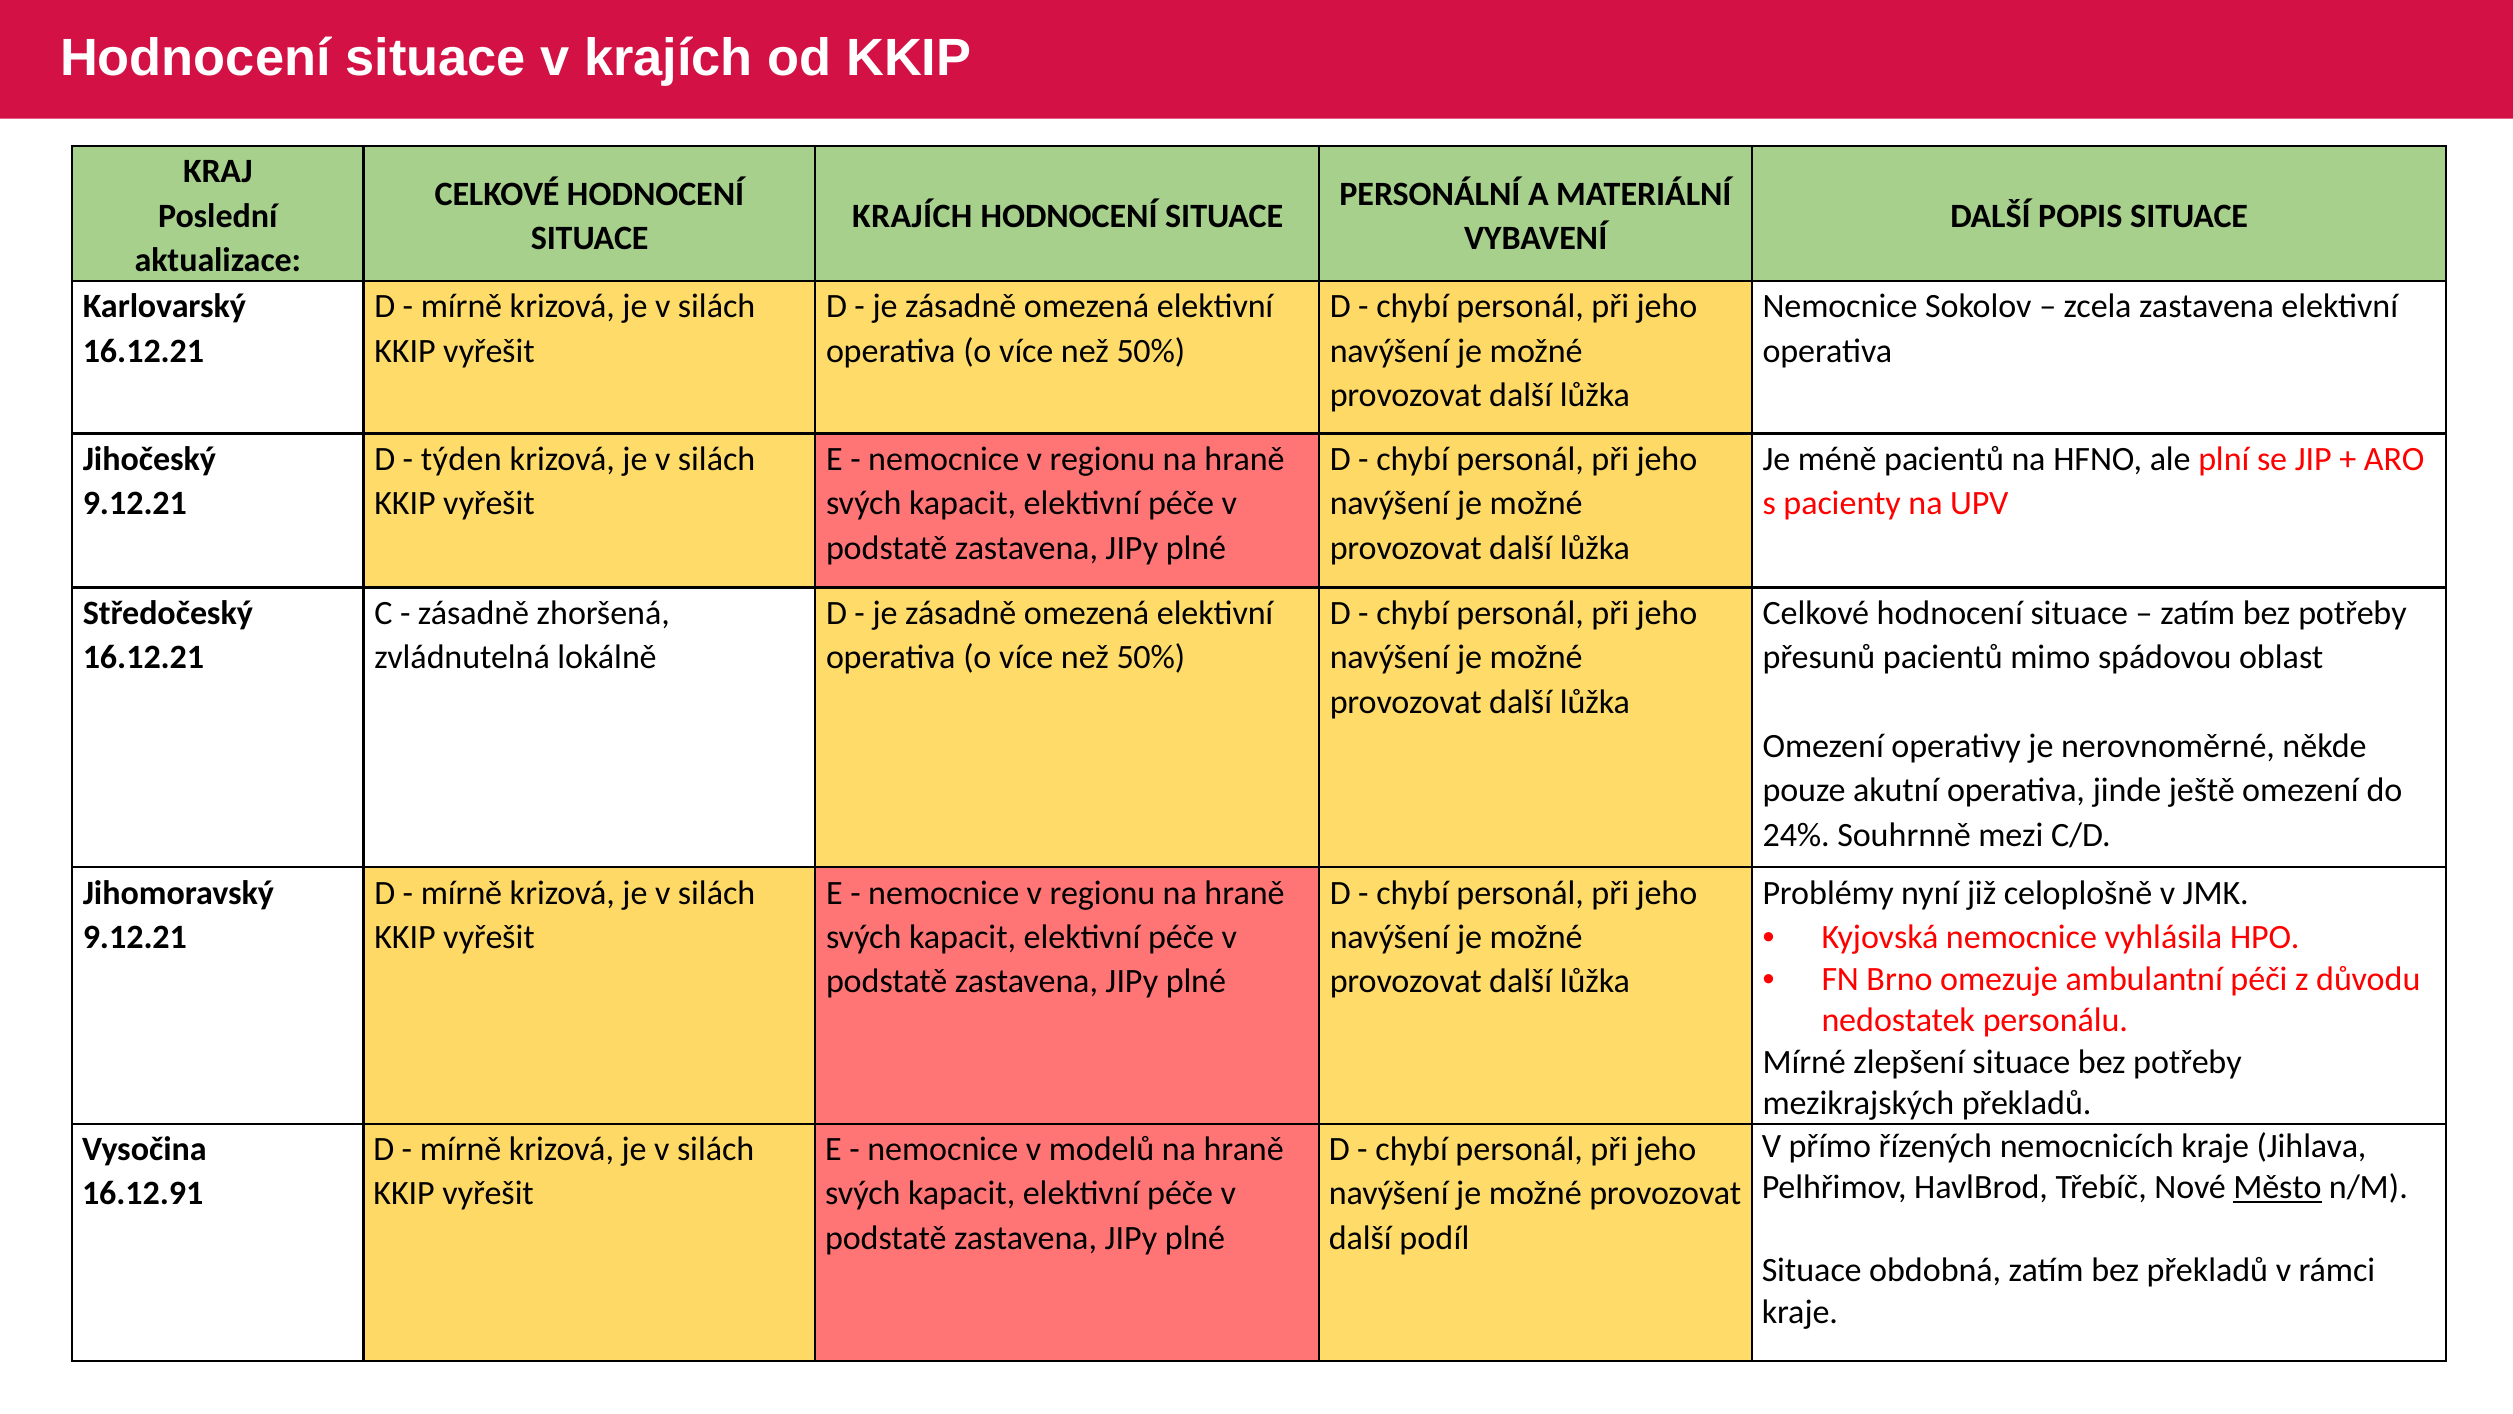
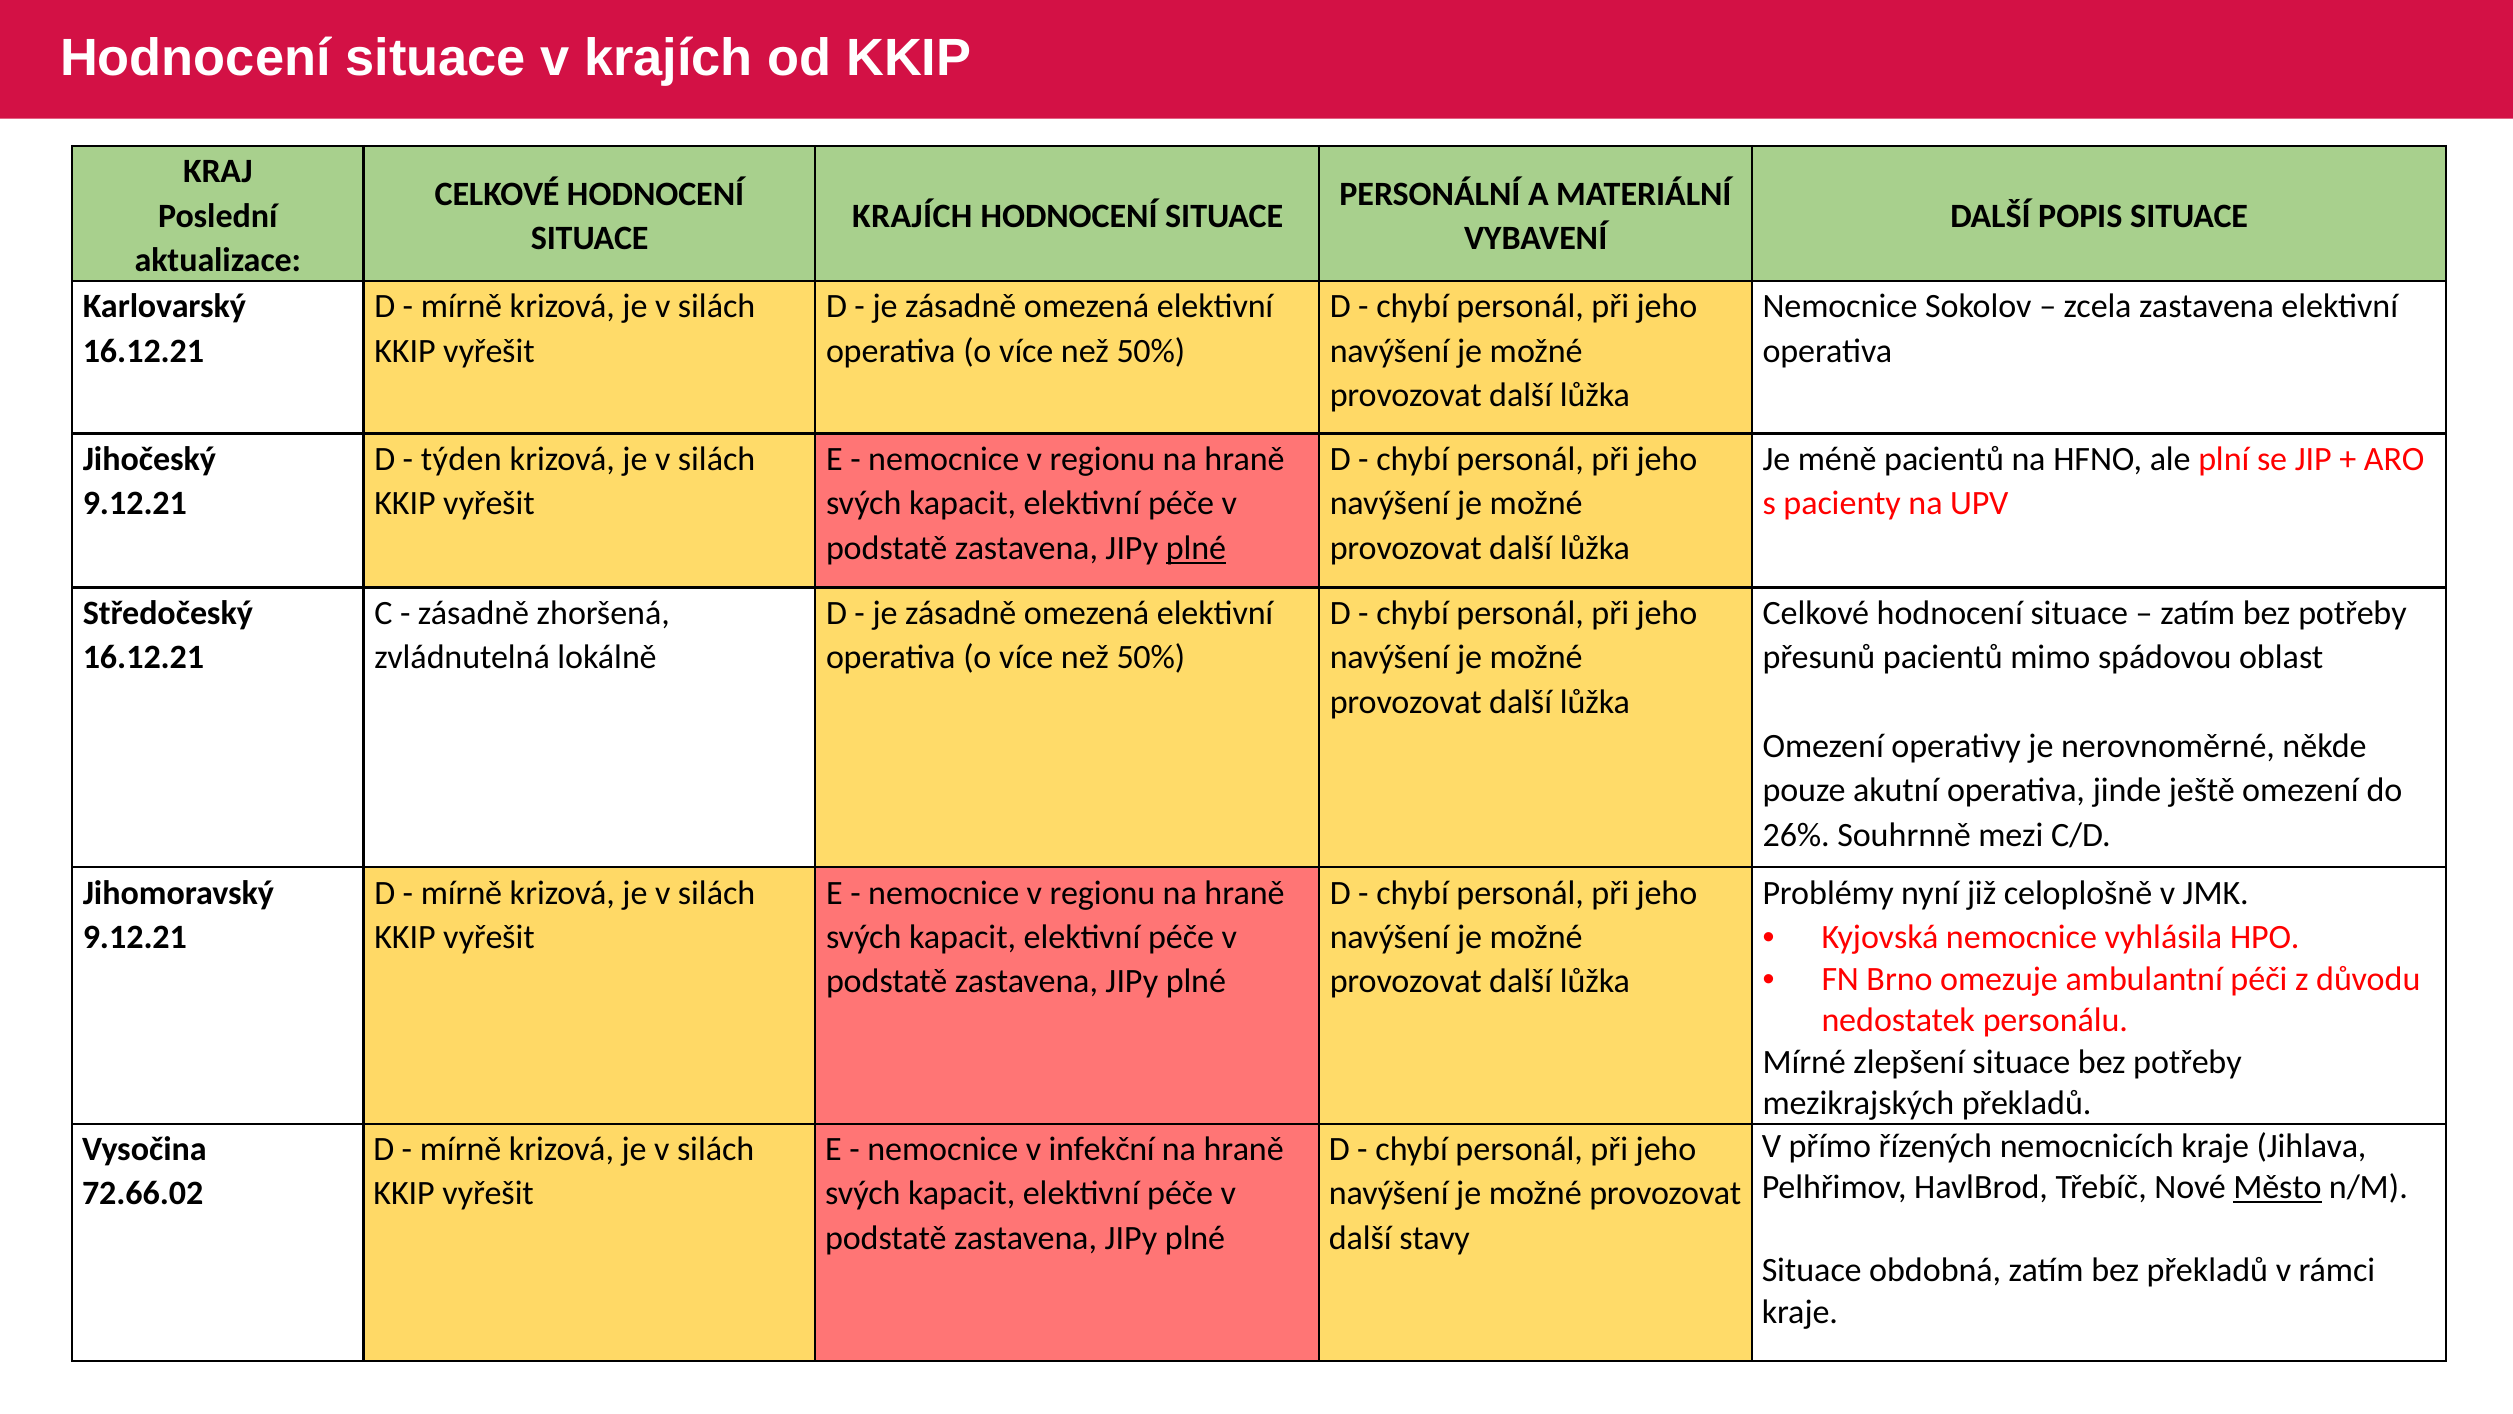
plné underline: none -> present (1196, 548)
24%: 24% -> 26% (1796, 835)
modelů: modelů -> infekční (1102, 1149)
16.12.91: 16.12.91 -> 72.66.02 (143, 1193)
podíl: podíl -> stavy (1435, 1238)
